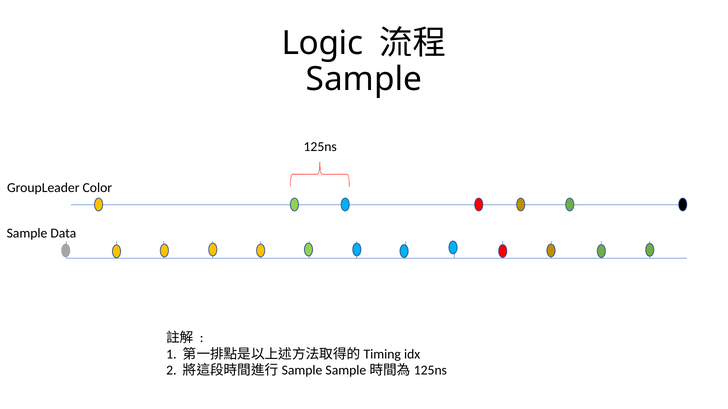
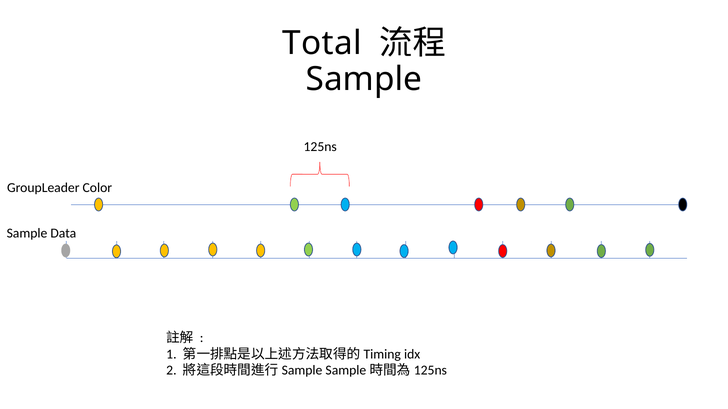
Logic: Logic -> Total (322, 43)
